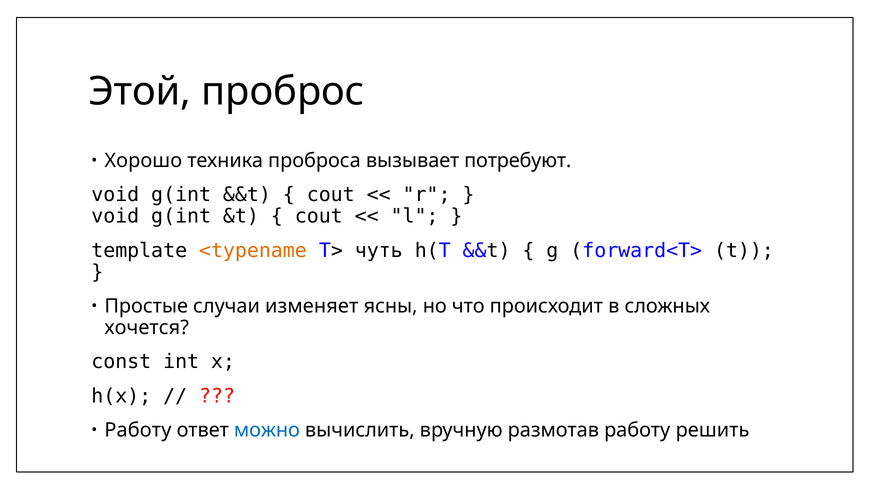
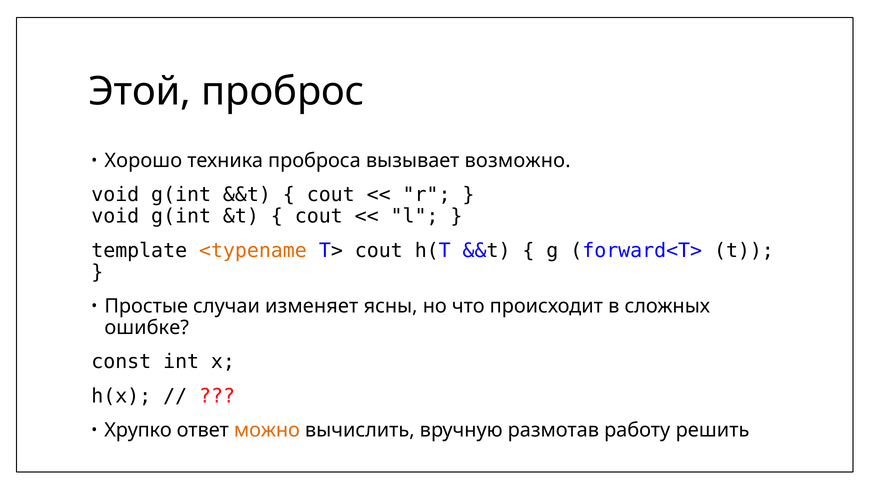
потребуют: потребуют -> возможно (518, 161)
T> чуть: чуть -> cout (379, 251)
хочется: хочется -> ошибке (147, 328)
Работу: Работу -> Хрупко (138, 431)
можно colour: blue -> orange (267, 431)
